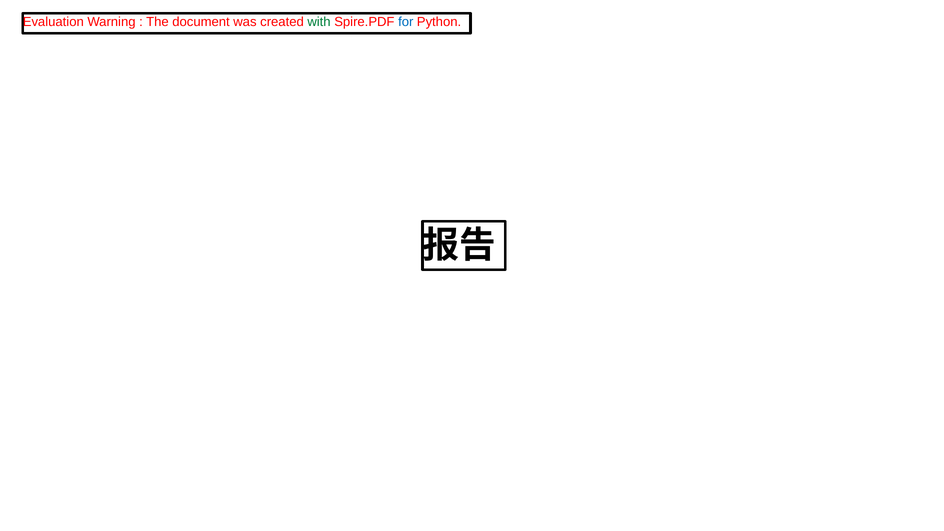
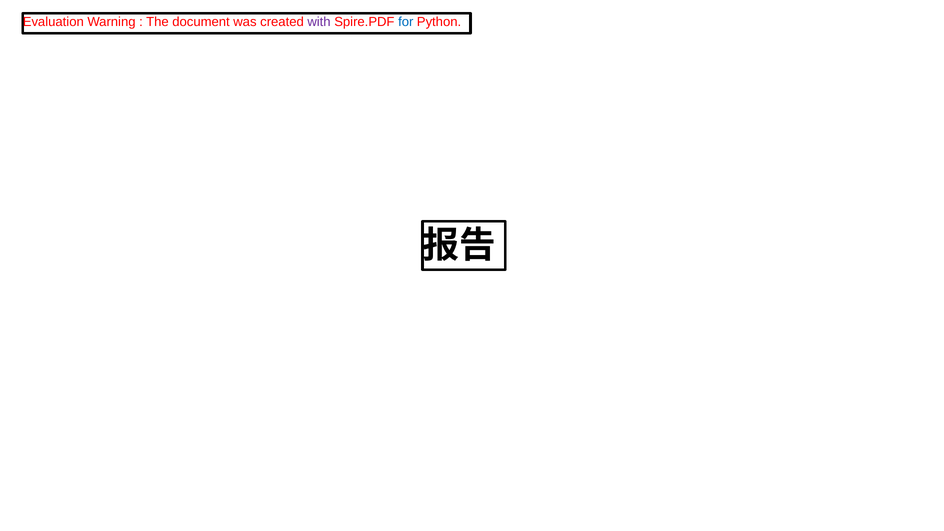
with colour: green -> purple (319, 22)
